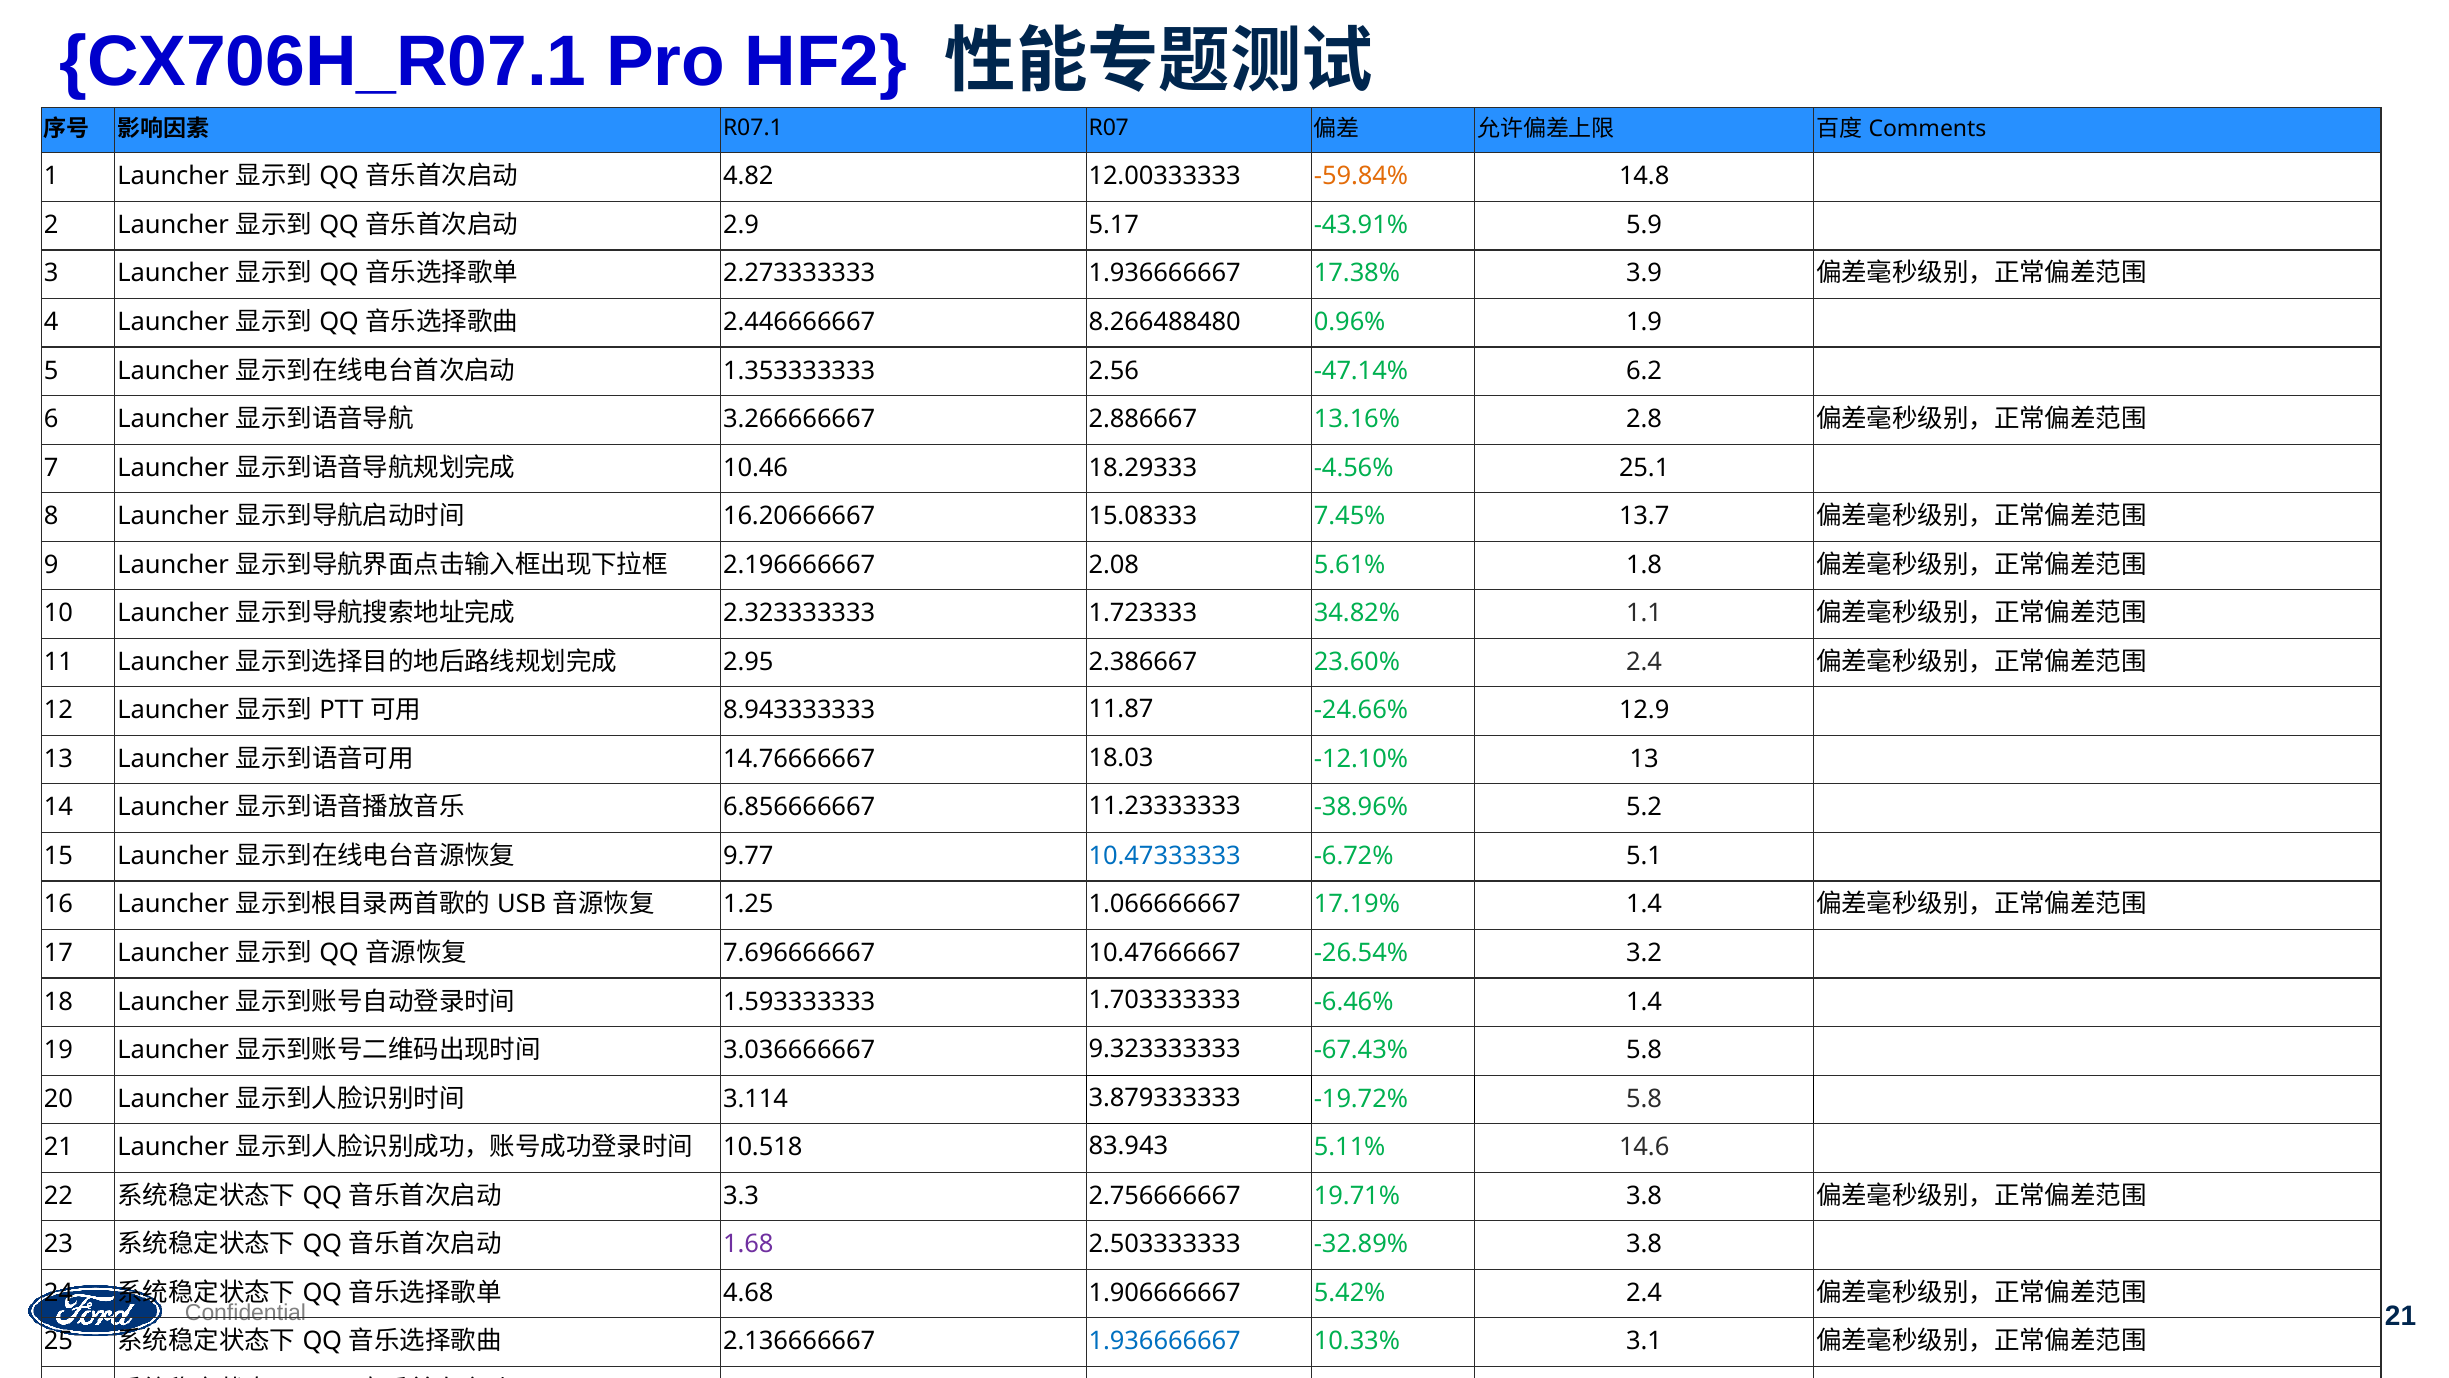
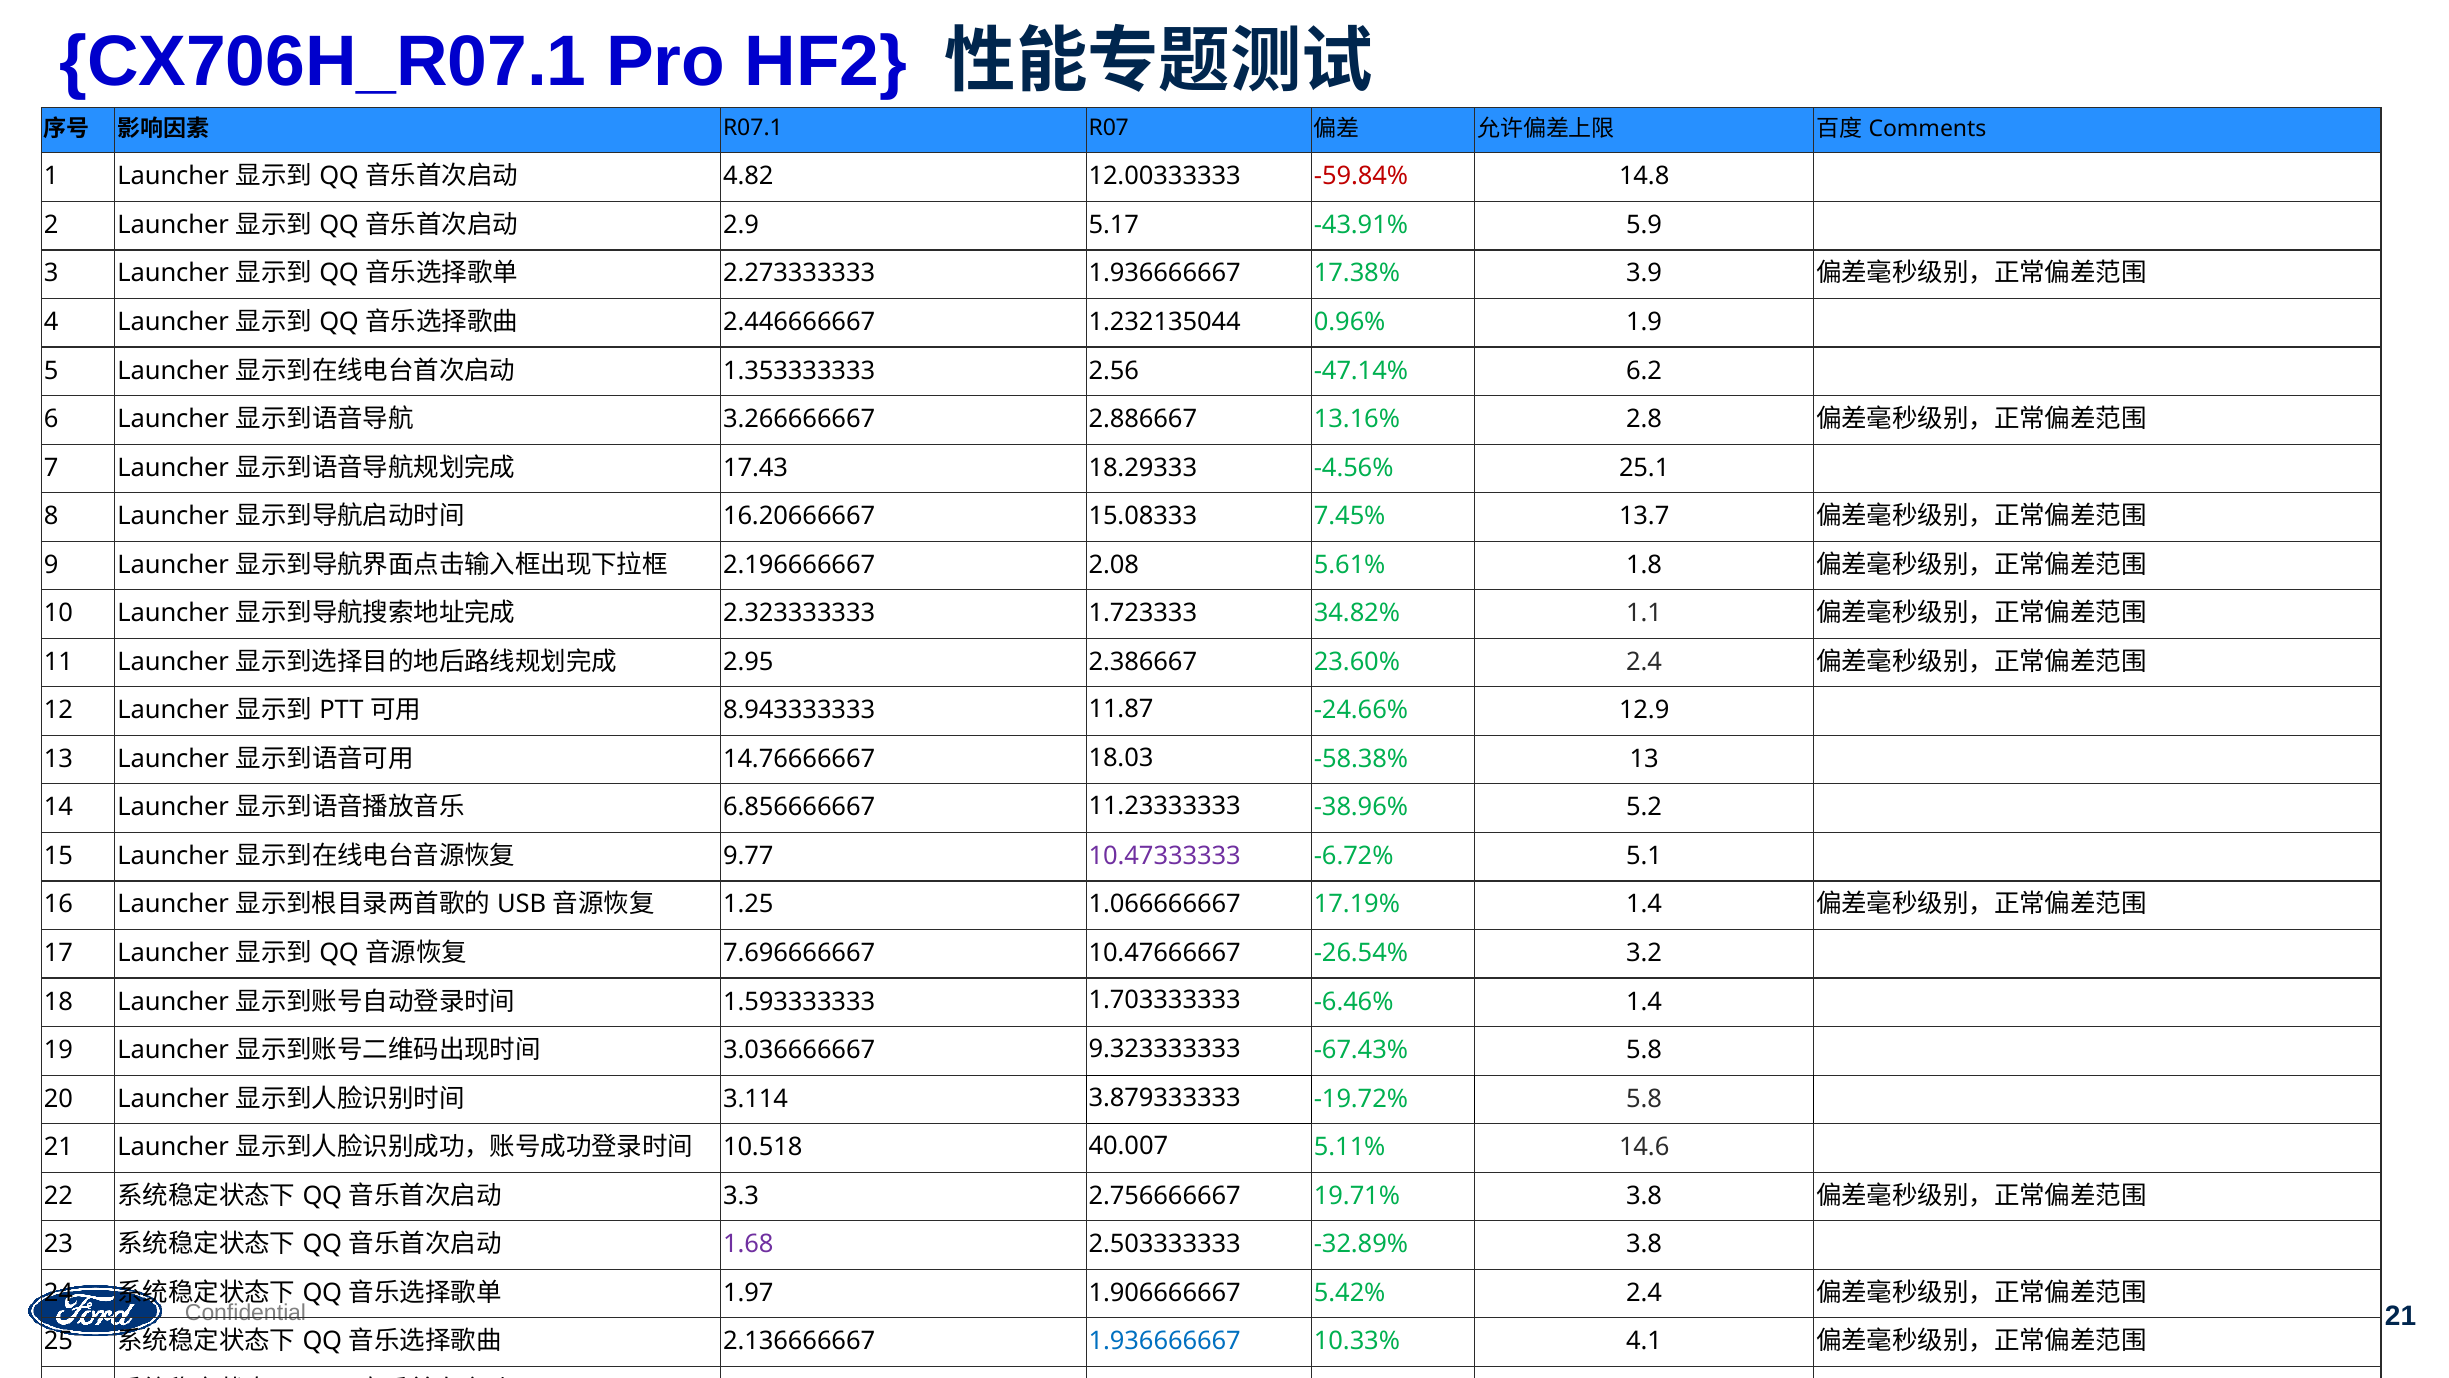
-59.84% colour: orange -> red (1361, 176)
8.266488480: 8.266488480 -> 1.232135044 (1165, 322)
10.46: 10.46 -> 17.43 (756, 468)
-12.10%: -12.10% -> -58.38% (1361, 759)
10.47333333 colour: blue -> purple (1165, 856)
83.943: 83.943 -> 40.007 (1128, 1146)
4.68: 4.68 -> 1.97 (748, 1292)
3.1: 3.1 -> 4.1 (1644, 1341)
